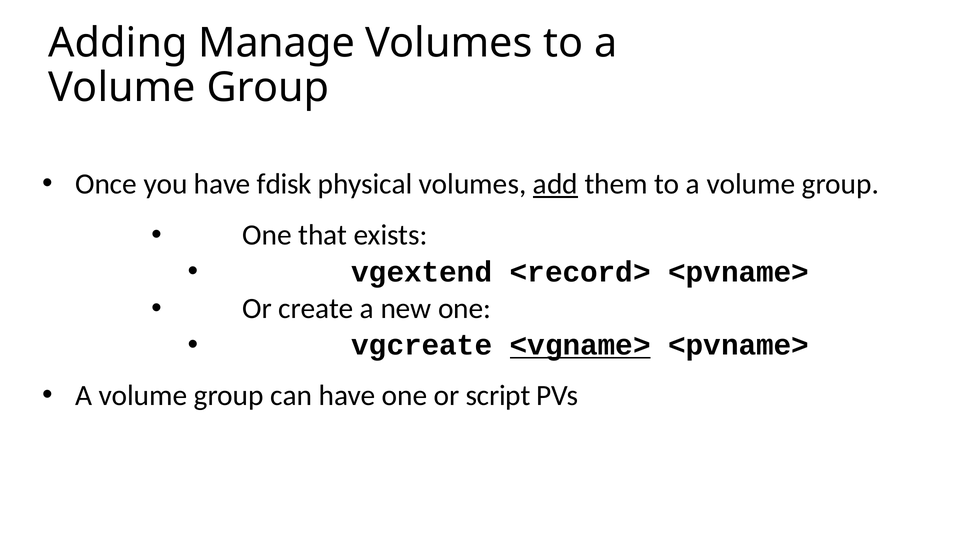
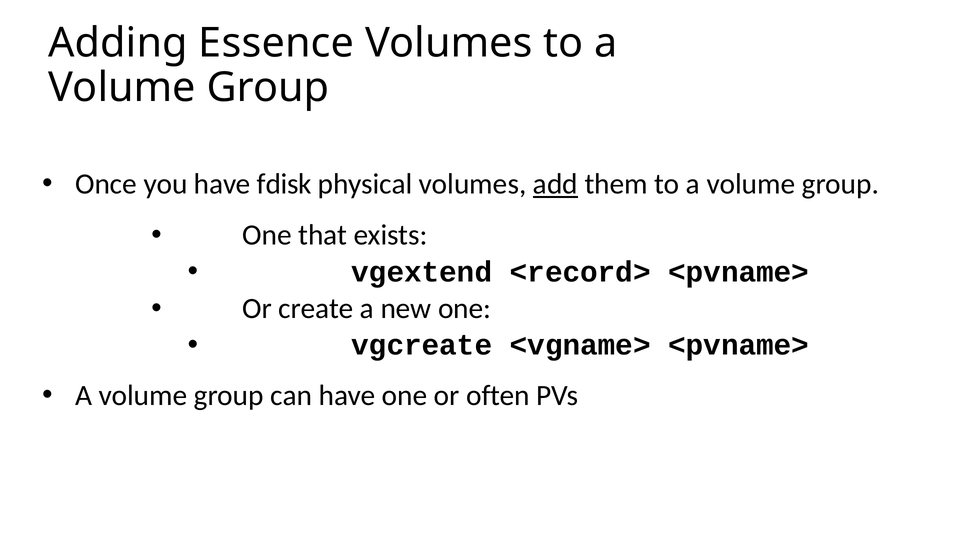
Manage: Manage -> Essence (276, 43)
<vgname> underline: present -> none (580, 346)
script: script -> often (498, 396)
